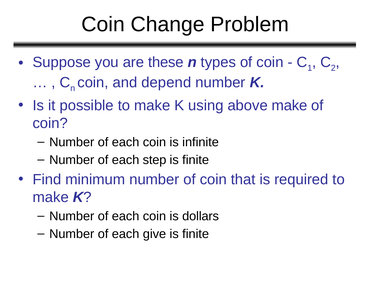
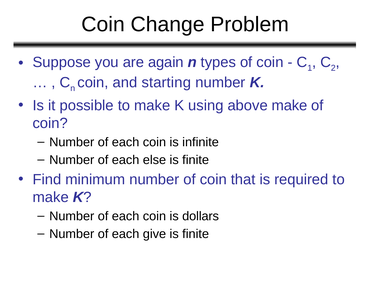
these: these -> again (166, 62)
depend: depend -> starting (166, 82)
step: step -> else (154, 160)
